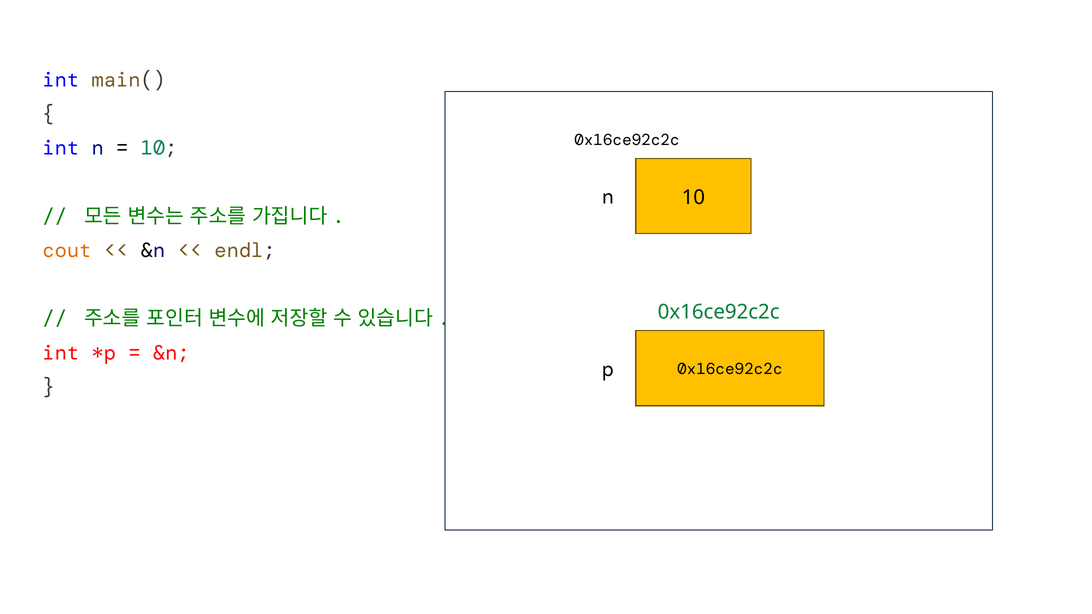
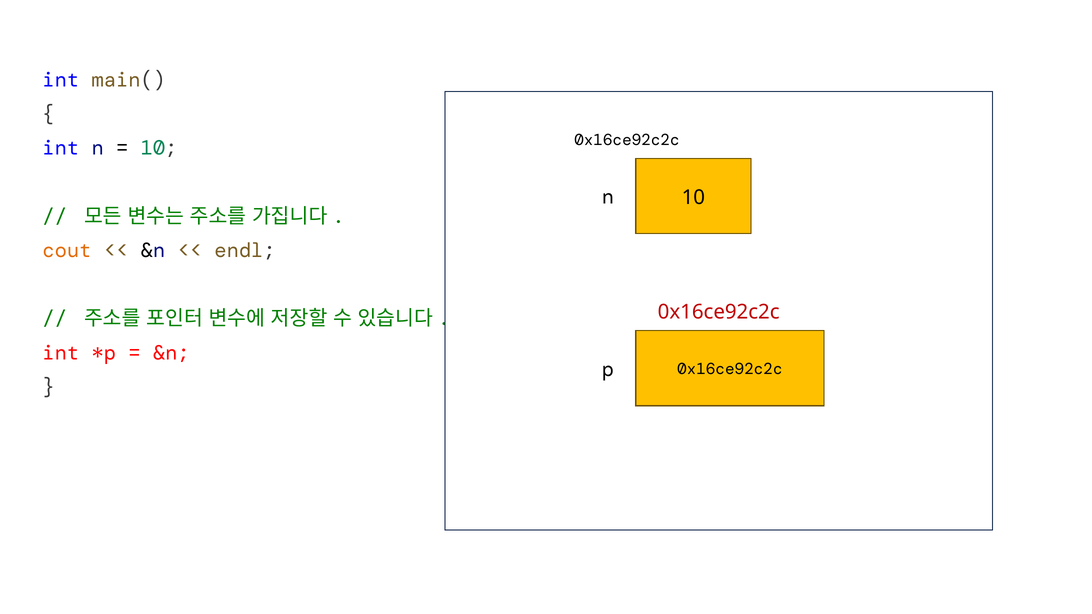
0x16ce92c2c colour: green -> red (719, 312)
